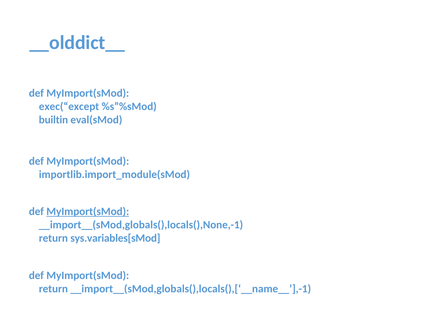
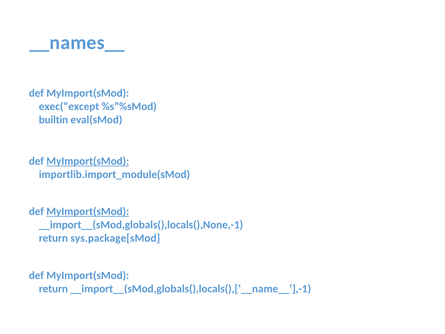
__olddict__: __olddict__ -> __names__ (77, 42)
MyImport(sMod underline: none -> present (88, 161)
sys.variables[sMod: sys.variables[sMod -> sys.package[sMod (115, 238)
